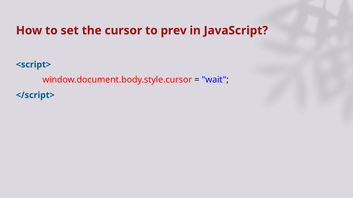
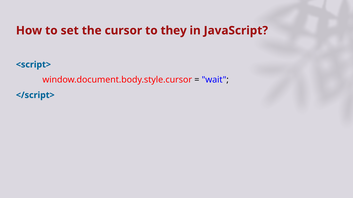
prev: prev -> they (174, 31)
